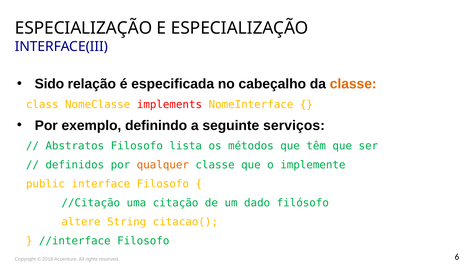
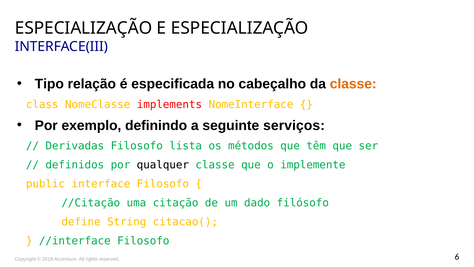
Sido: Sido -> Tipo (49, 84)
Abstratos: Abstratos -> Derivadas (75, 146)
qualquer colour: orange -> black (163, 165)
altere: altere -> define (81, 222)
